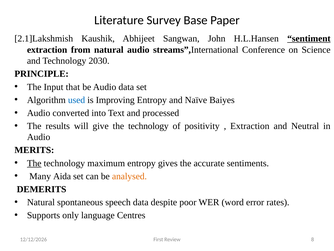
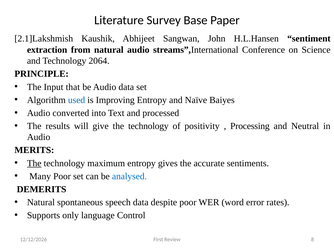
sentiment underline: present -> none (309, 39)
2030: 2030 -> 2064 (99, 61)
Extraction: Extraction -> Processing (250, 126)
Many Aida: Aida -> Poor (62, 176)
analysed colour: orange -> blue (129, 176)
Centres: Centres -> Control (131, 215)
